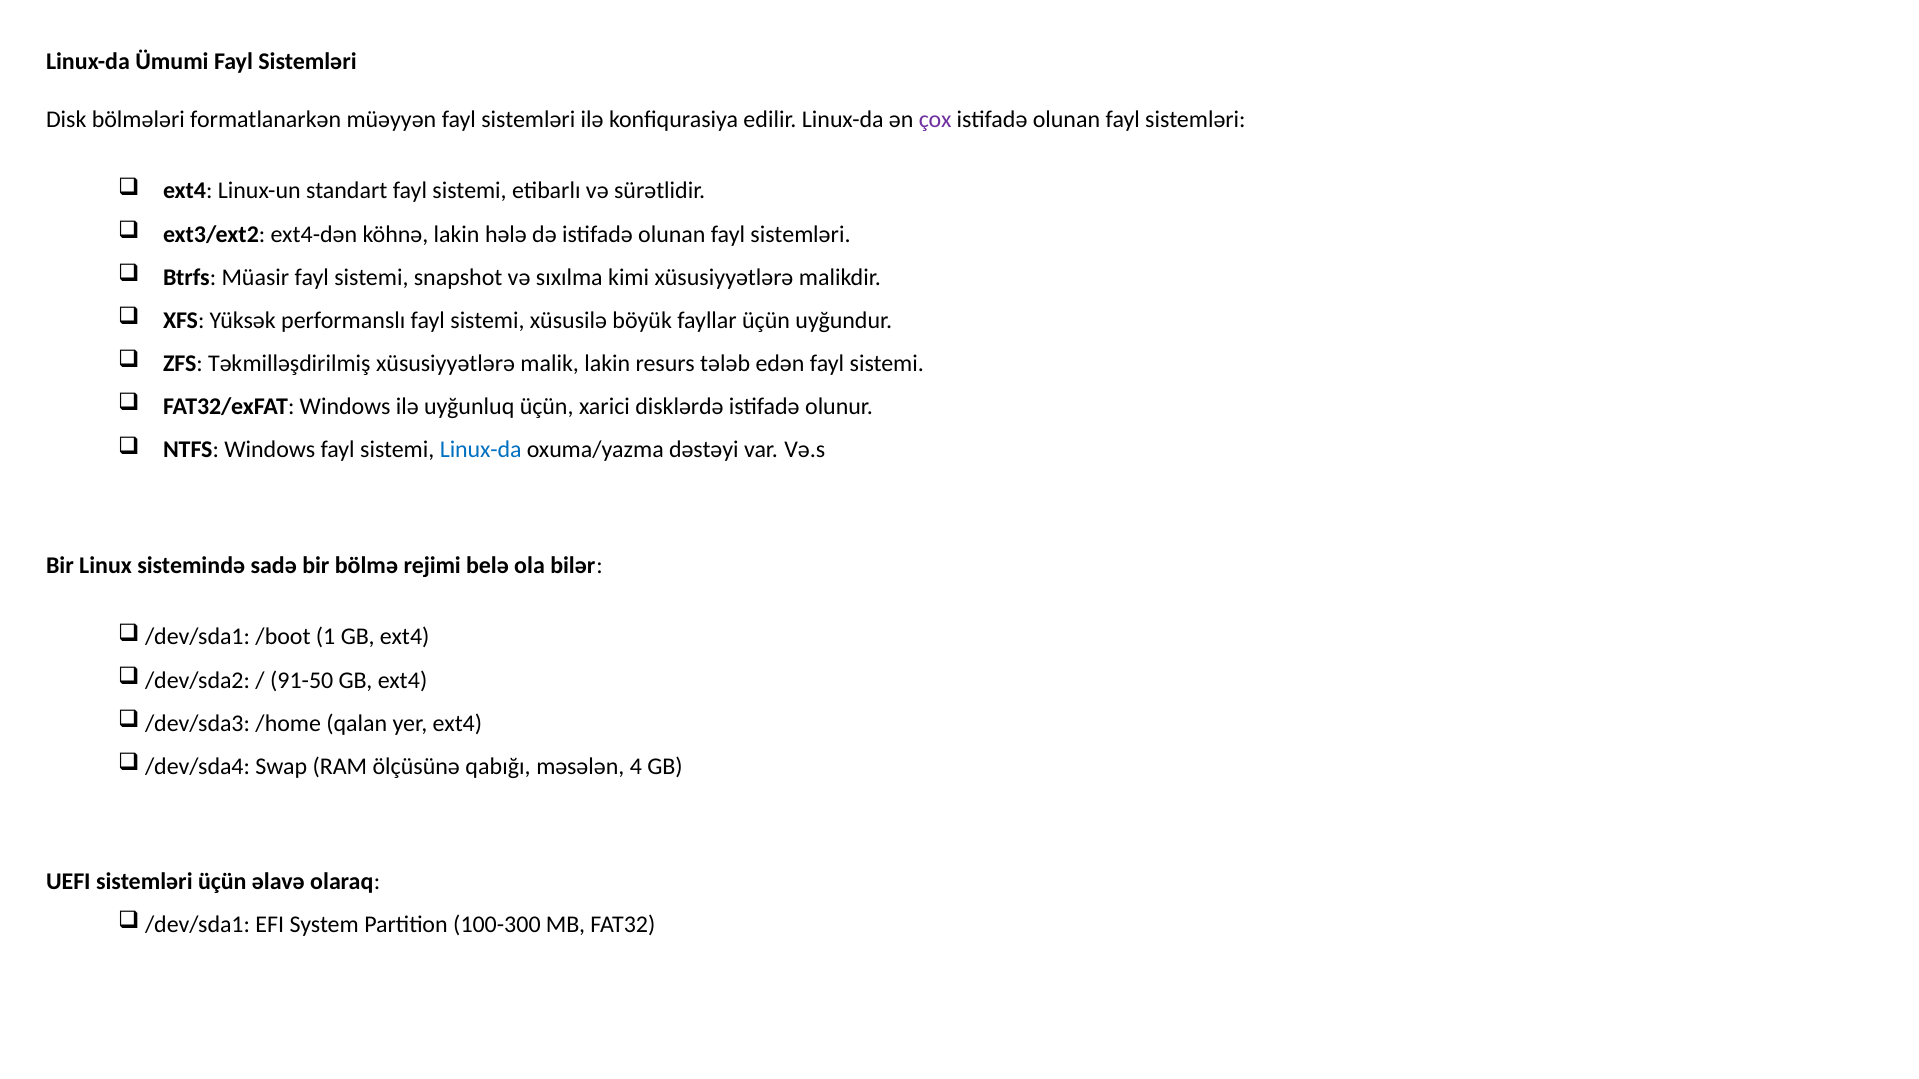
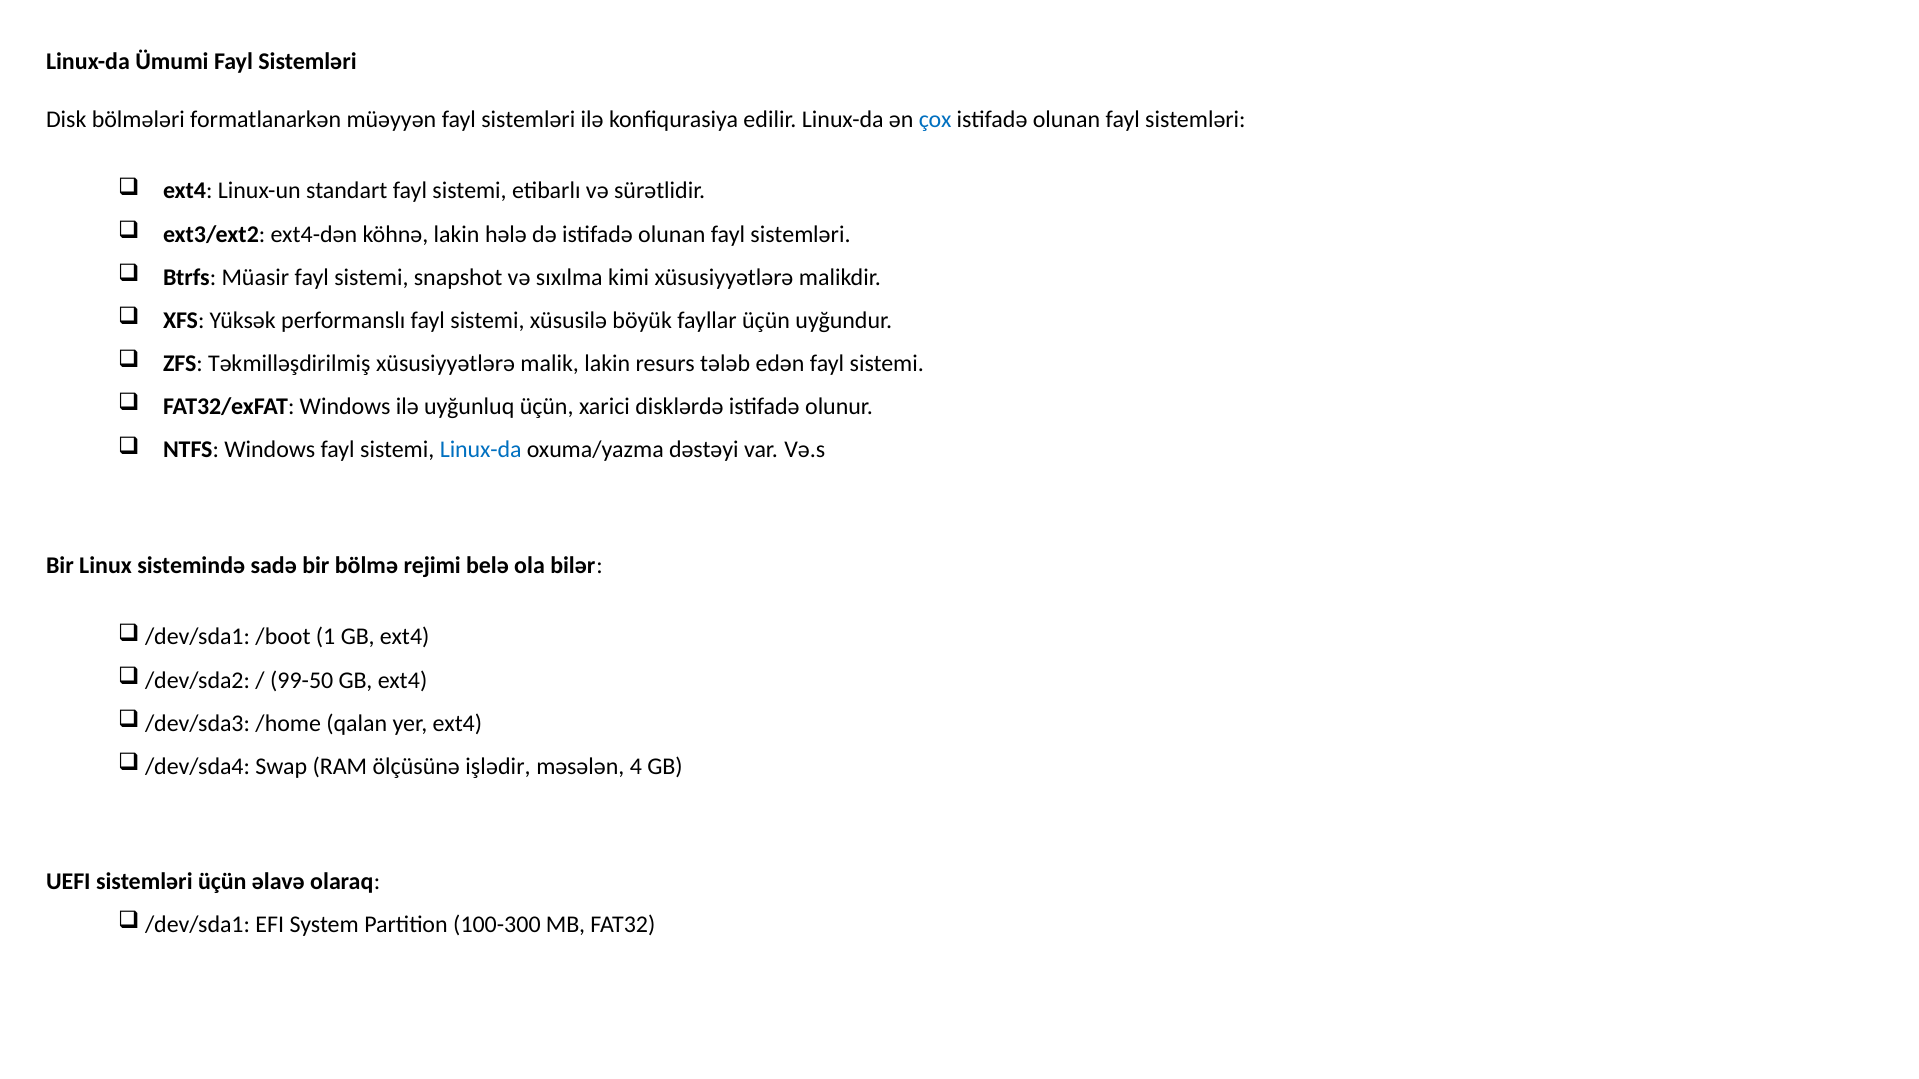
çox colour: purple -> blue (935, 119)
91-50: 91-50 -> 99-50 (302, 680)
qabığı: qabığı -> işlədir (498, 767)
